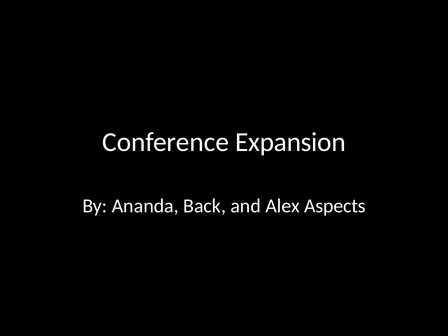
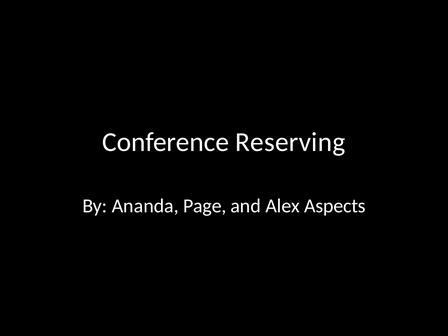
Expansion: Expansion -> Reserving (290, 142)
Back: Back -> Page (205, 206)
